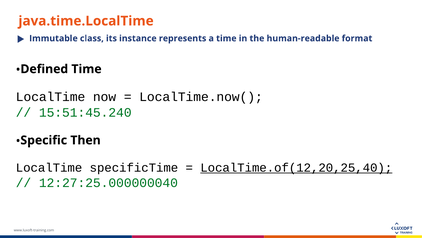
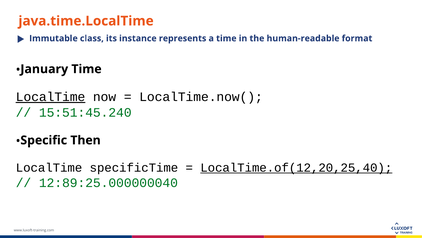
Defined: Defined -> January (44, 69)
LocalTime underline: none -> present (51, 97)
12:27:25.000000040: 12:27:25.000000040 -> 12:89:25.000000040 (108, 183)
